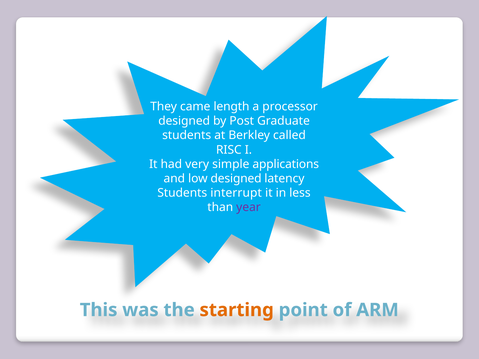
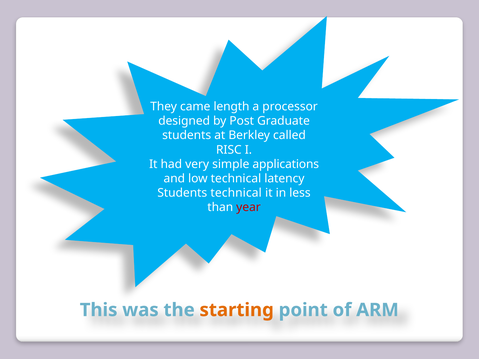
low designed: designed -> technical (236, 179)
Students interrupt: interrupt -> technical (236, 193)
year colour: purple -> red (249, 207)
